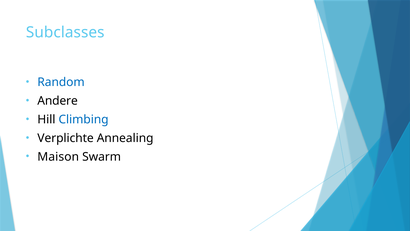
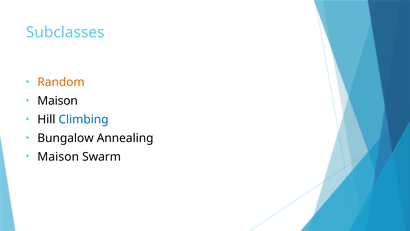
Random colour: blue -> orange (61, 82)
Andere: Andere -> Maison (58, 101)
Verplichte: Verplichte -> Bungalow (66, 138)
